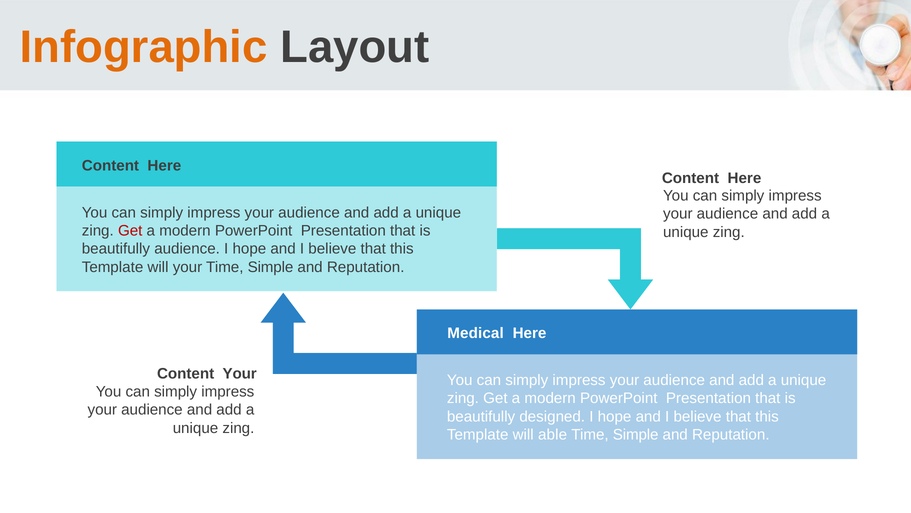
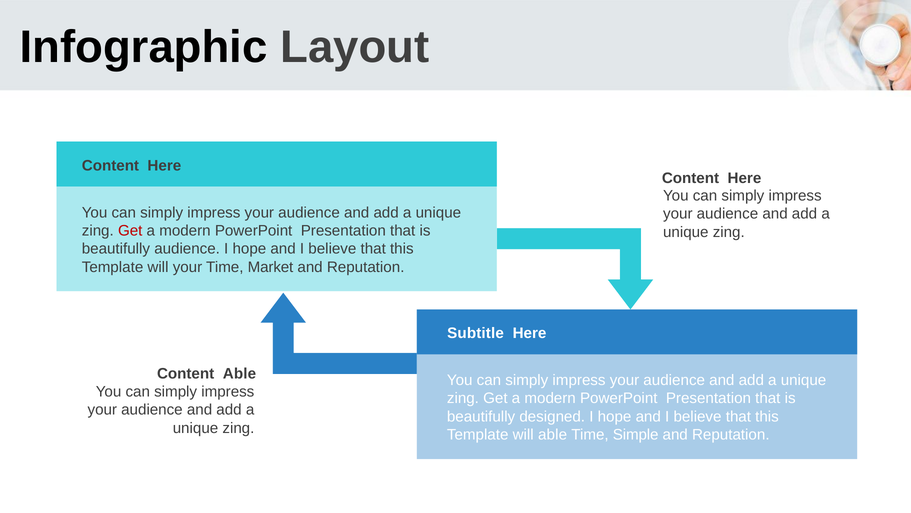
Infographic colour: orange -> black (144, 47)
your Time Simple: Simple -> Market (270, 267)
Medical: Medical -> Subtitle (476, 333)
Content Your: Your -> Able (239, 374)
